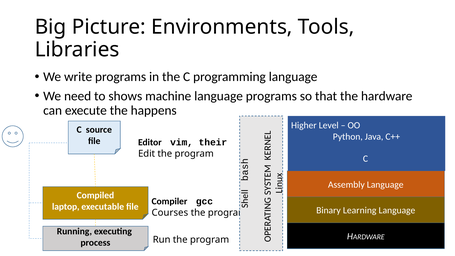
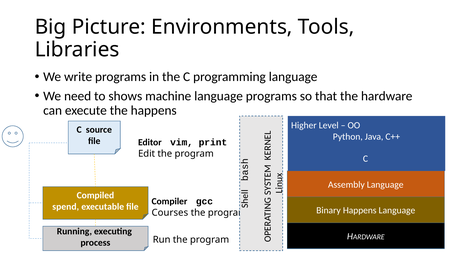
their: their -> print (213, 142)
laptop: laptop -> spend (66, 207)
Binary Learning: Learning -> Happens (360, 210)
